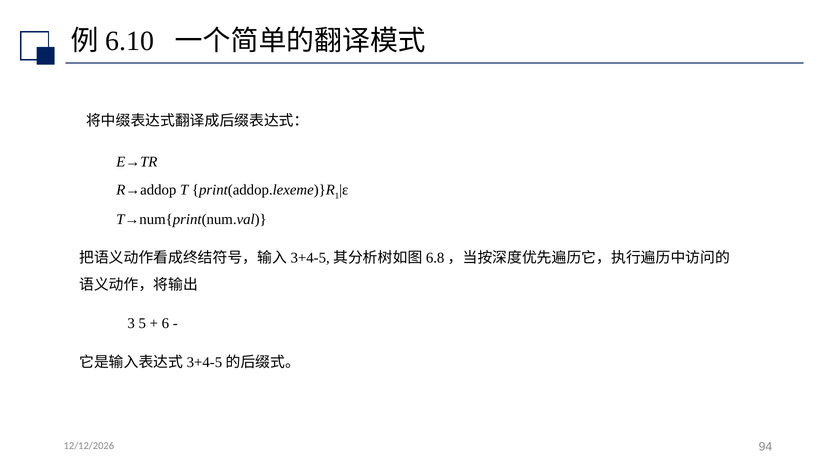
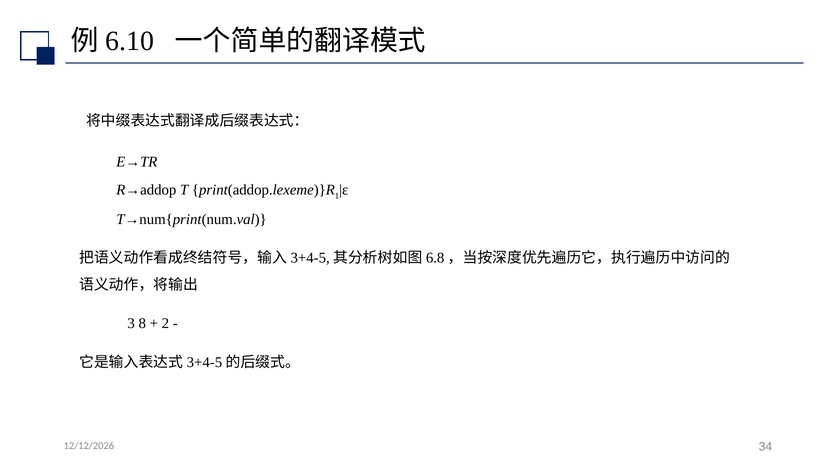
5: 5 -> 8 (142, 324)
6: 6 -> 2 (165, 324)
94: 94 -> 34 (765, 447)
